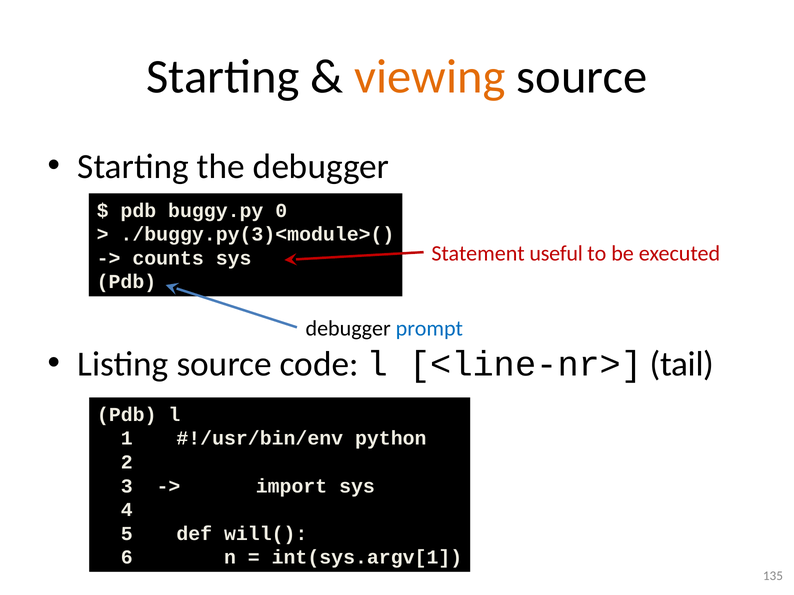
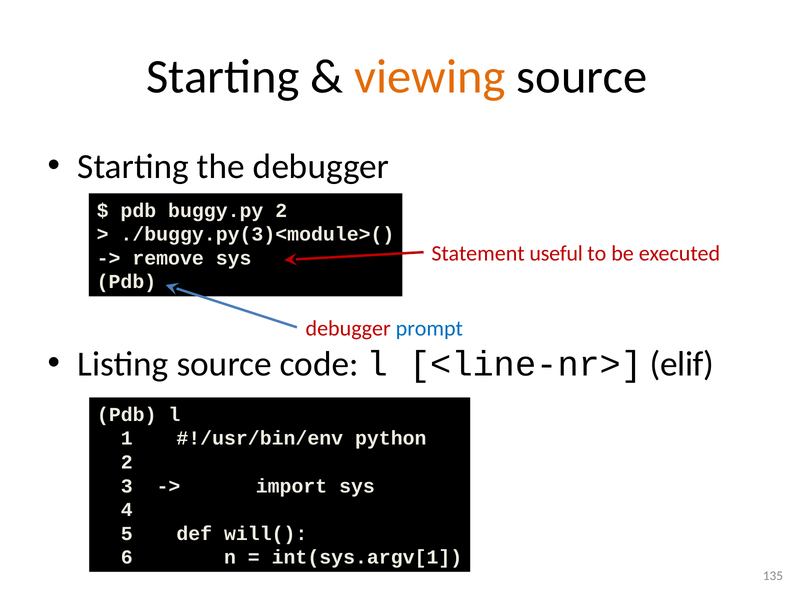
buggy.py 0: 0 -> 2 (281, 211)
counts: counts -> remove (168, 258)
debugger colour: black -> red (348, 329)
tail: tail -> elif (682, 364)
